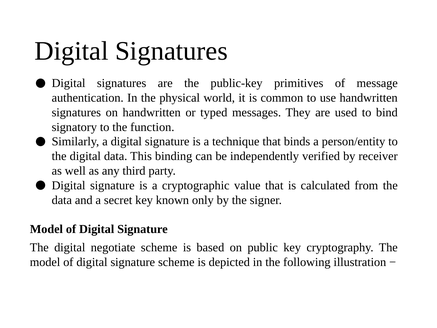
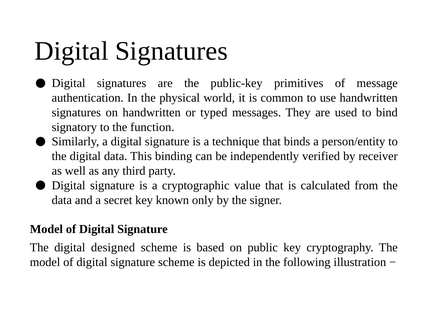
negotiate: negotiate -> designed (113, 247)
